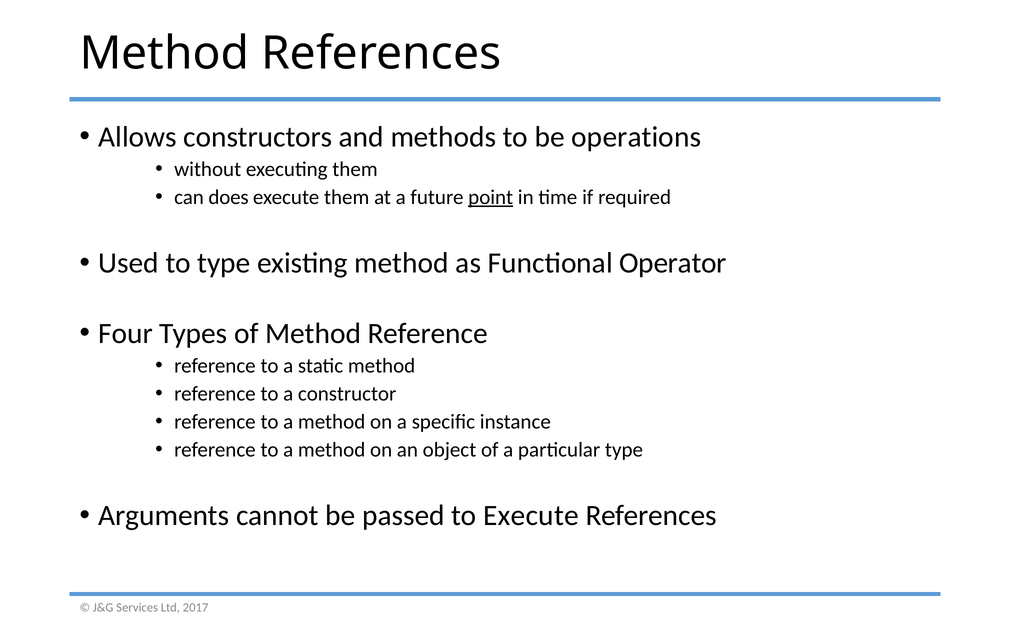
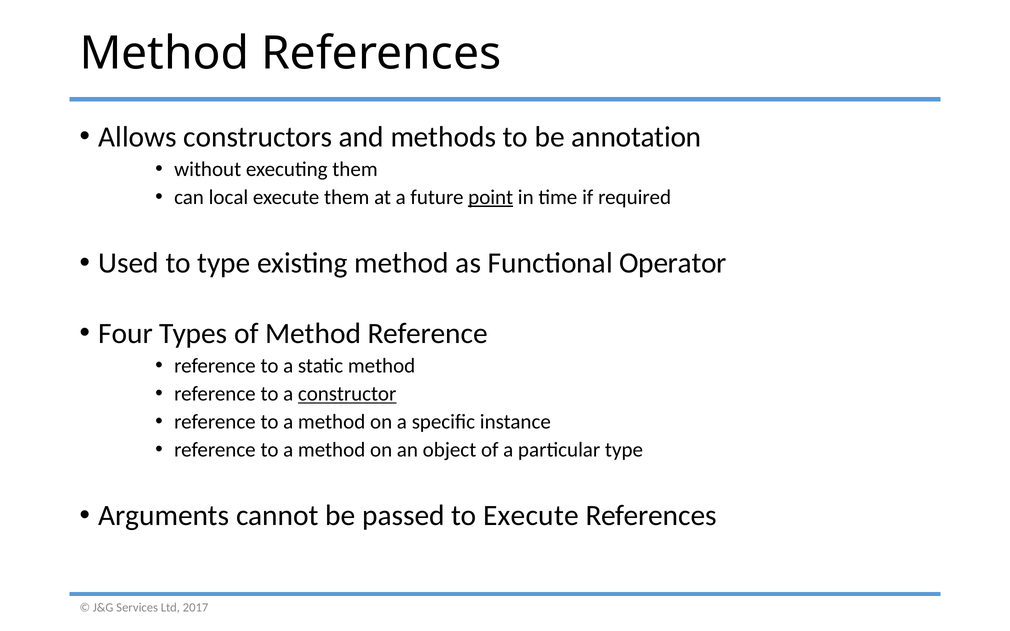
operations: operations -> annotation (636, 137)
does: does -> local (228, 197)
constructor underline: none -> present (347, 394)
